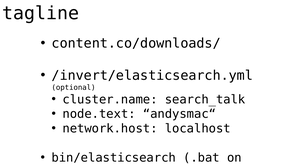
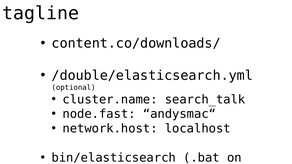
/invert/elasticsearch.yml: /invert/elasticsearch.yml -> /double/elasticsearch.yml (152, 76)
node.text: node.text -> node.fast (99, 114)
